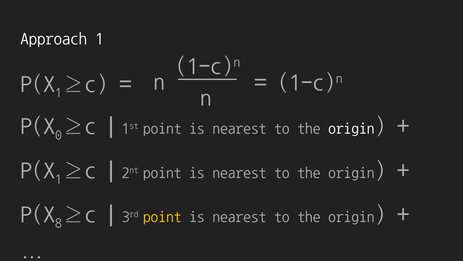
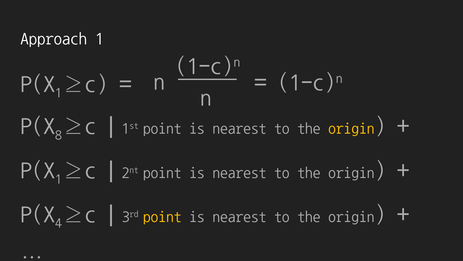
0: 0 -> 8 (58, 134)
origin colour: white -> yellow (351, 128)
8: 8 -> 4 (58, 222)
